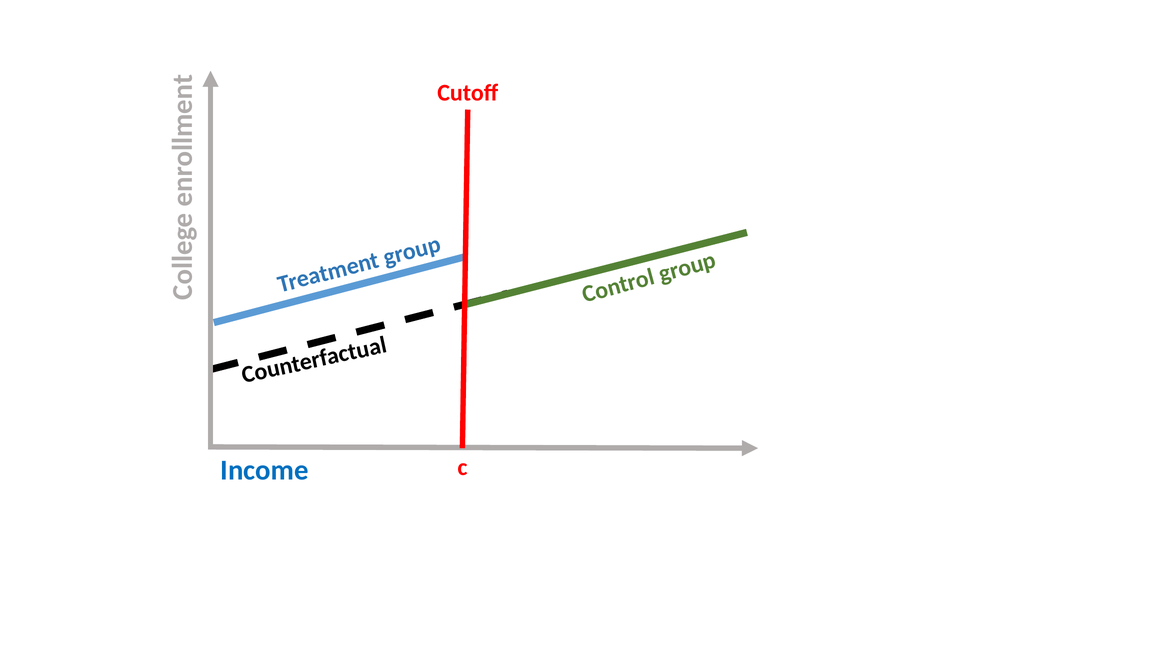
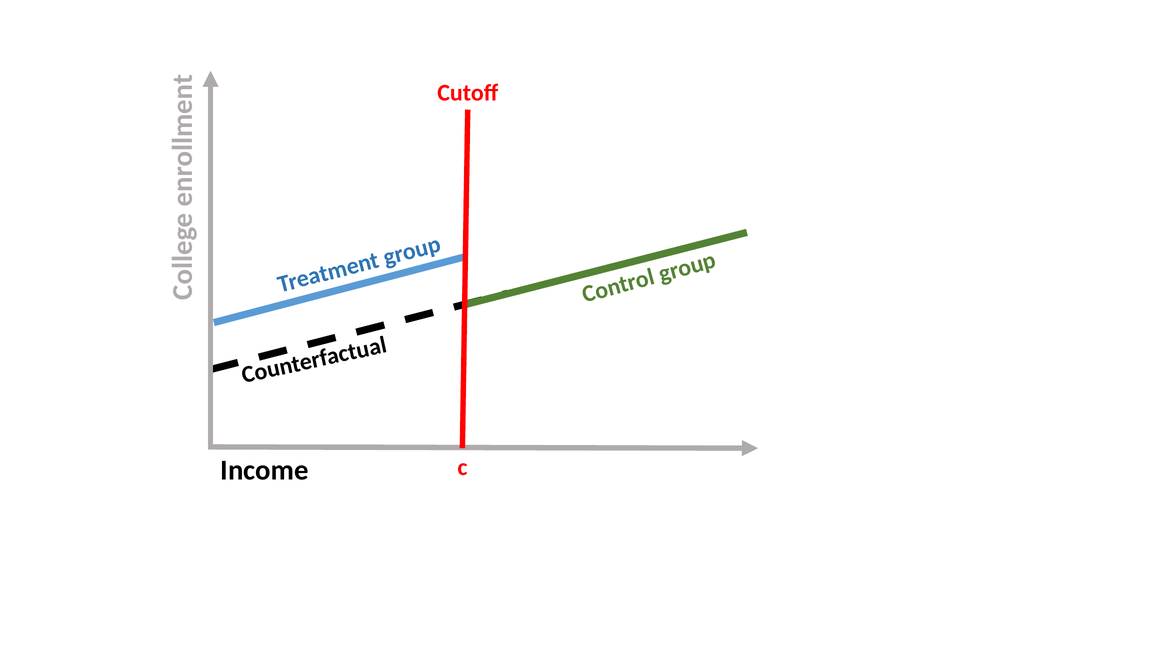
Income colour: blue -> black (265, 471)
